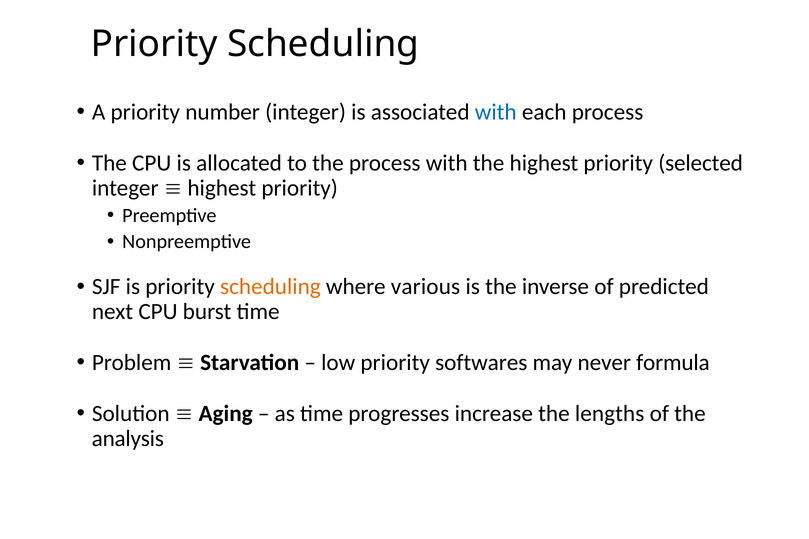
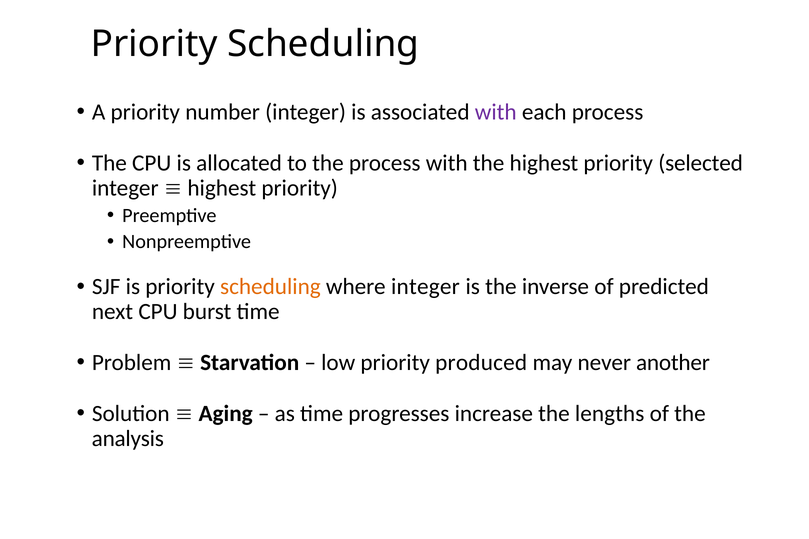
with colour: blue -> purple (496, 112)
where various: various -> integer (425, 287)
softwares: softwares -> produced (481, 363)
formula: formula -> another (673, 363)
